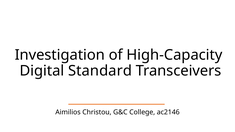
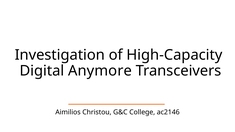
Standard: Standard -> Anymore (100, 71)
